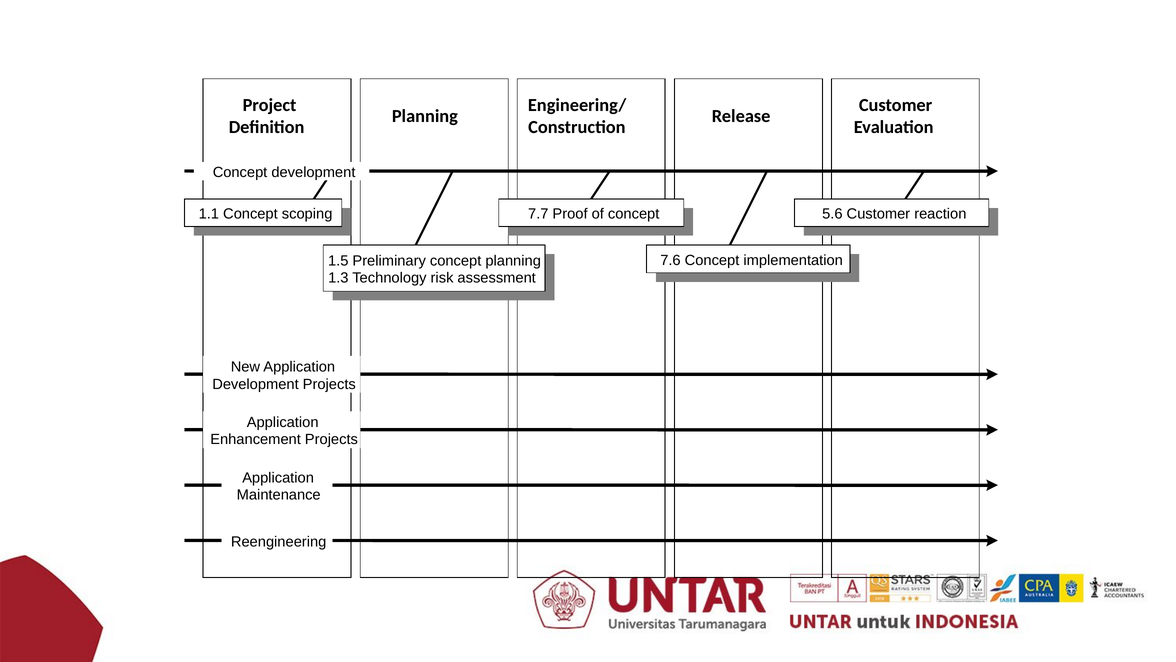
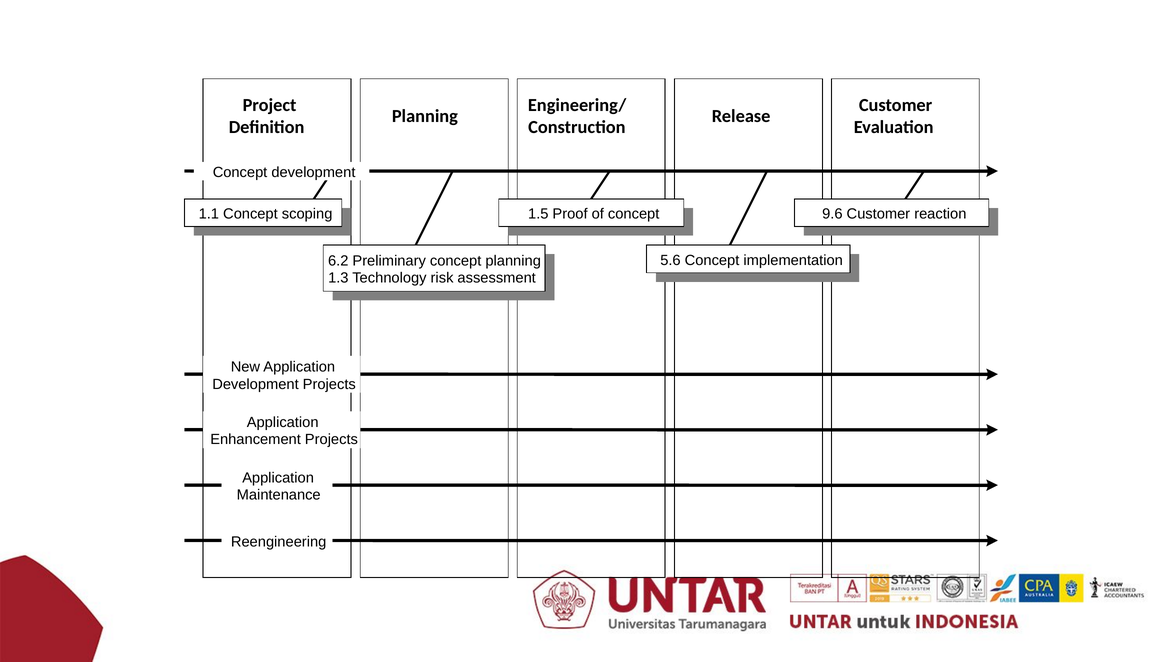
7.7: 7.7 -> 1.5 (538, 214)
5.6: 5.6 -> 9.6 (832, 214)
7.6: 7.6 -> 5.6 (670, 260)
1.5: 1.5 -> 6.2 (338, 260)
